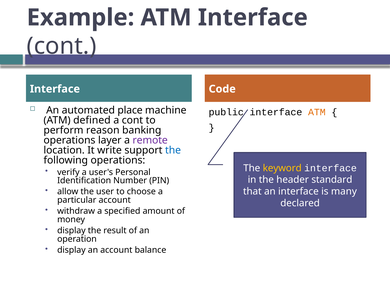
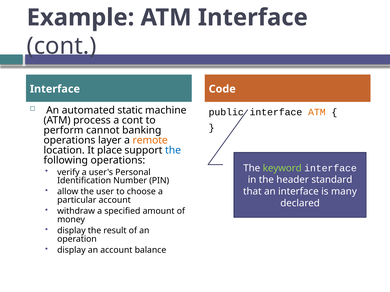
place: place -> static (130, 111)
defined: defined -> process (92, 121)
reason: reason -> cannot (103, 131)
remote colour: purple -> orange (150, 141)
write: write -> place (110, 151)
keyword colour: yellow -> light green (282, 168)
